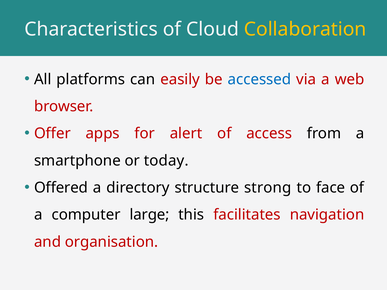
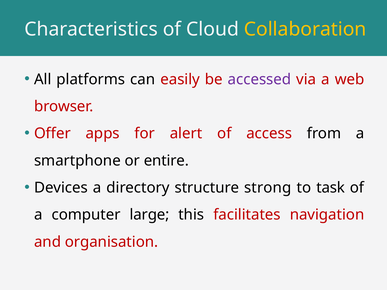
accessed colour: blue -> purple (259, 79)
today: today -> entire (166, 161)
Offered: Offered -> Devices (61, 188)
face: face -> task (331, 188)
